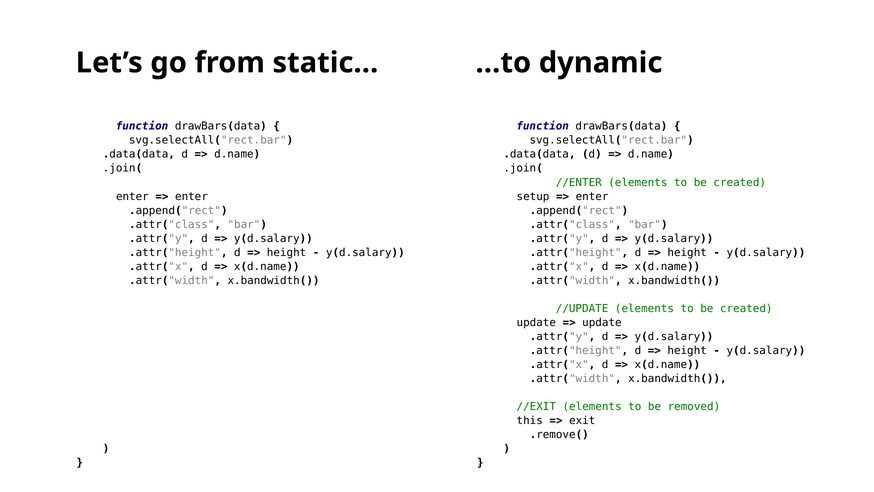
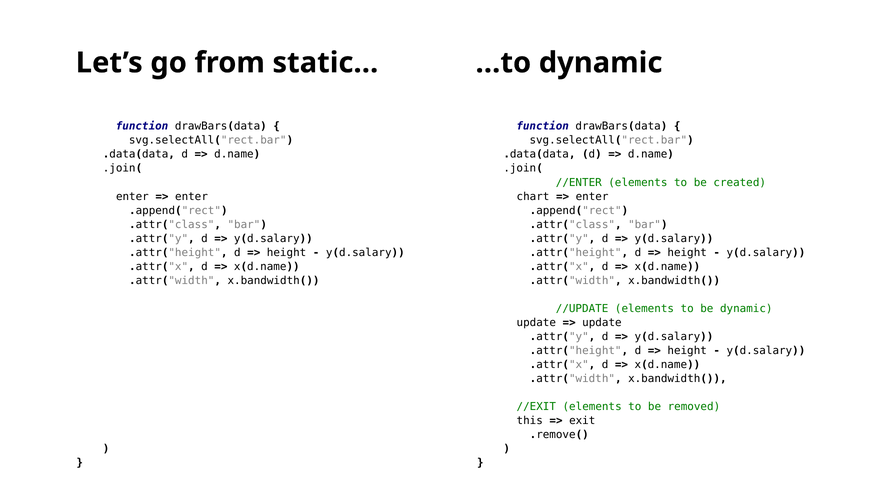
setup: setup -> chart (533, 196)
created: created -> dynamic (746, 308)
